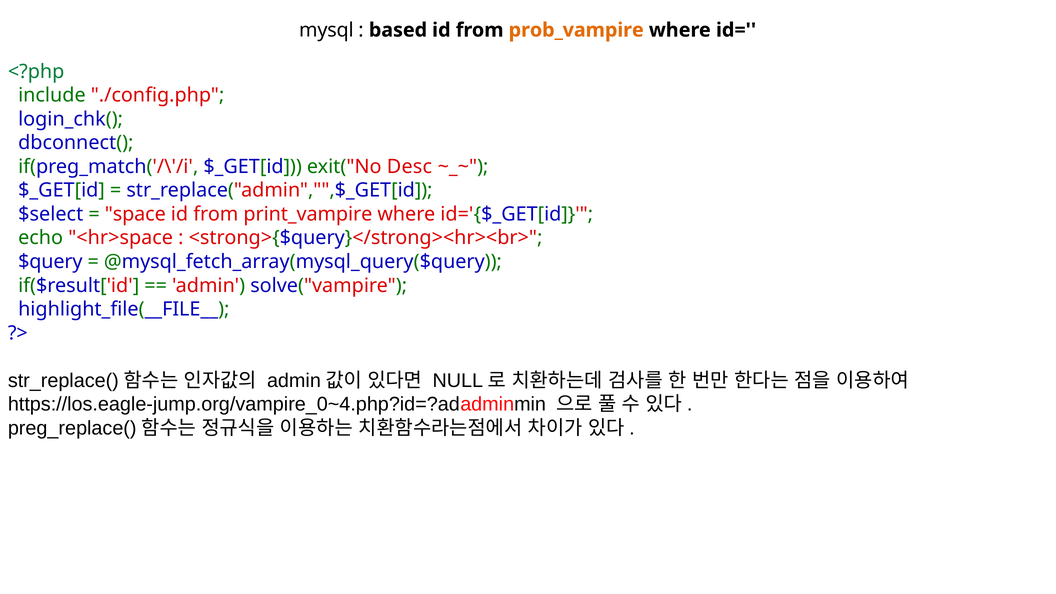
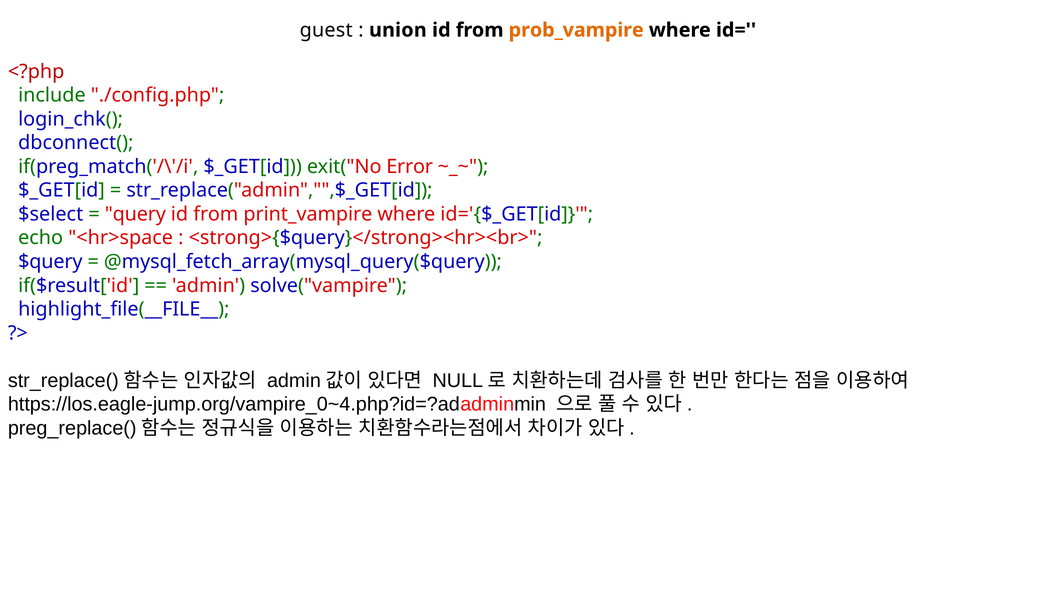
mysql: mysql -> guest (326, 30)
based: based -> union (398, 30)
<?php colour: green -> red (36, 72)
Desc: Desc -> Error (410, 167)
space: space -> query (135, 214)
